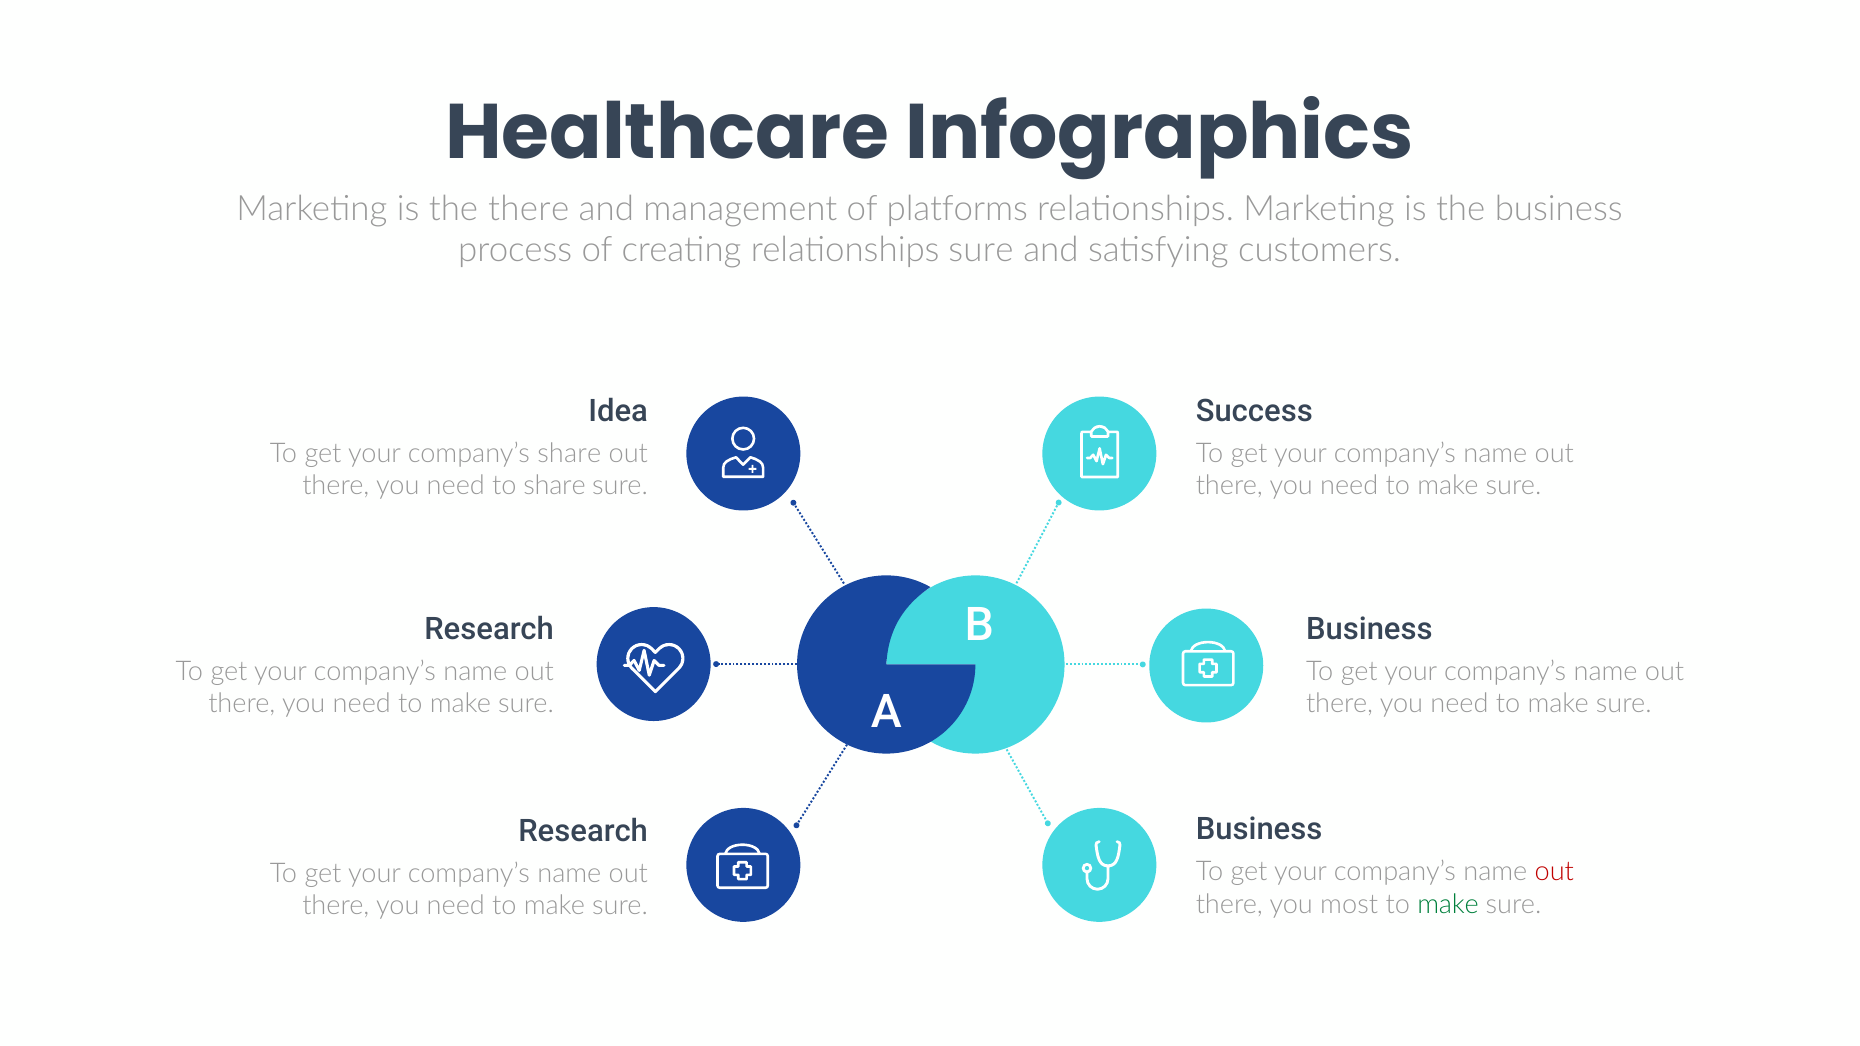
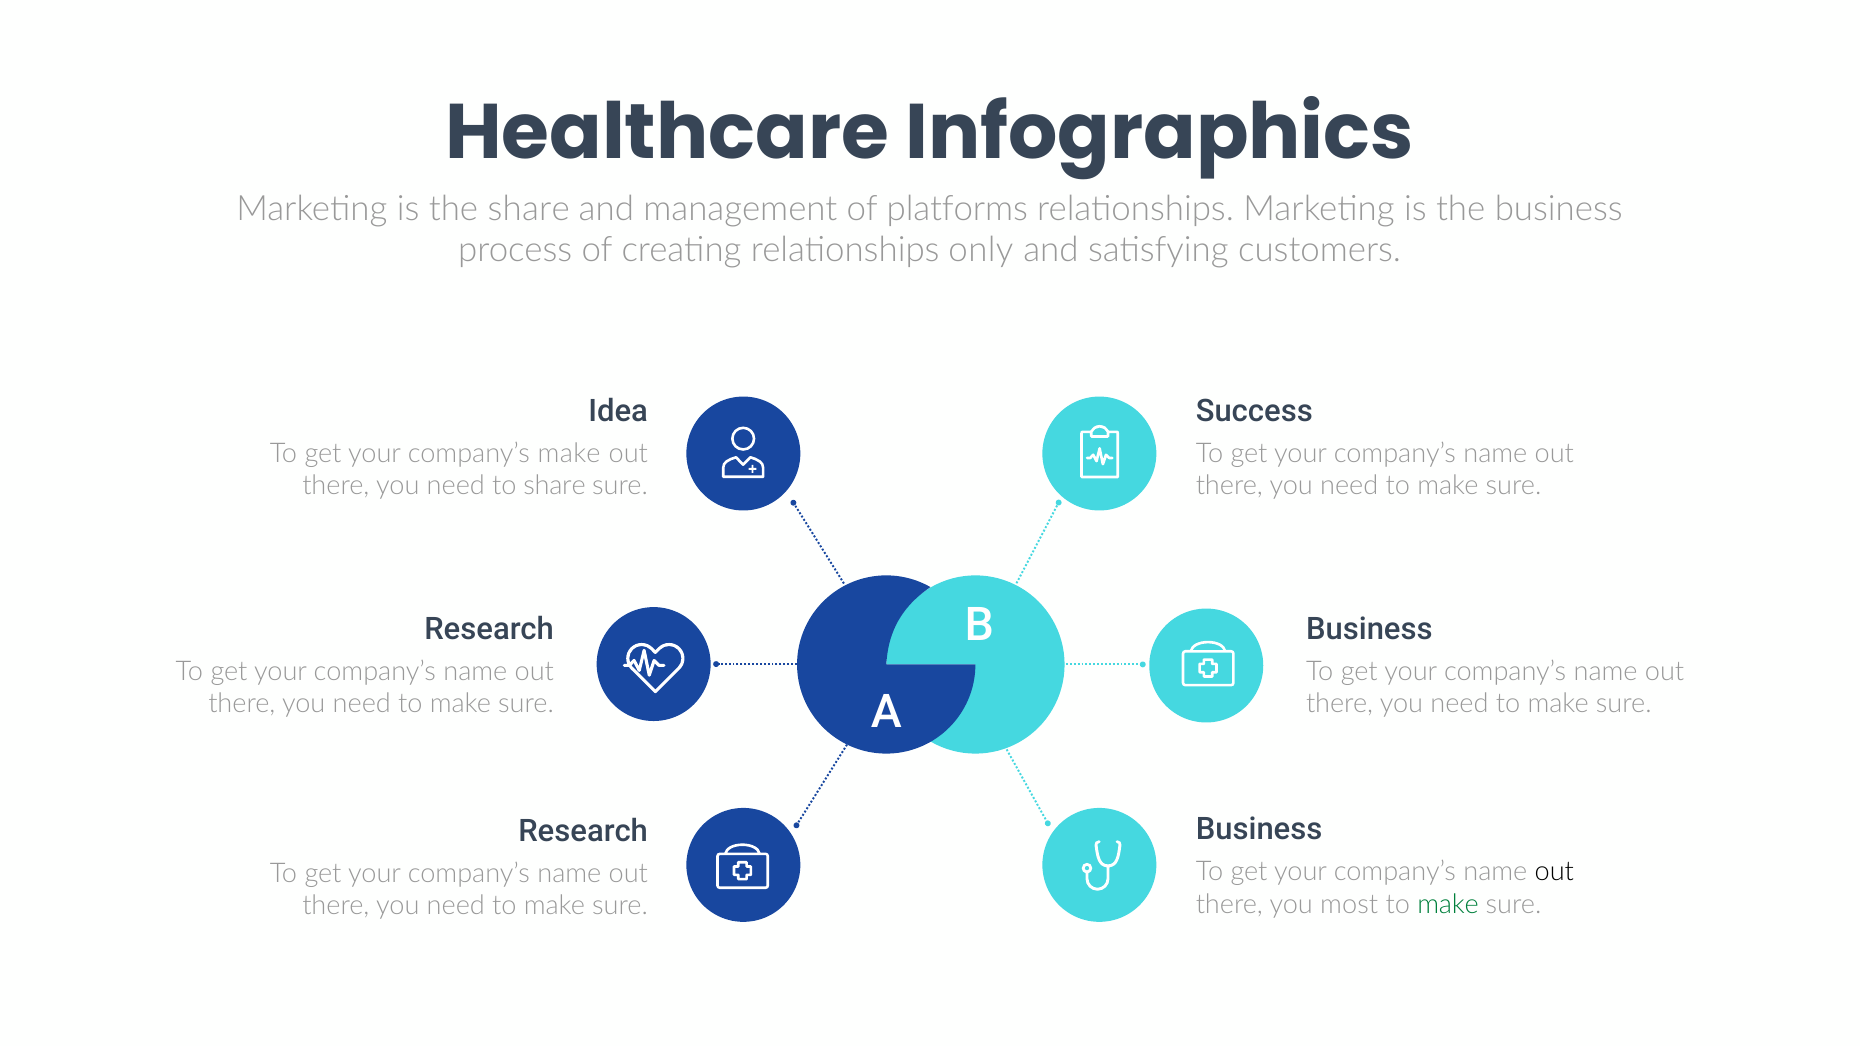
the there: there -> share (529, 209)
relationships sure: sure -> only (981, 250)
company’s share: share -> make (569, 453)
out colour: red -> black (1554, 872)
